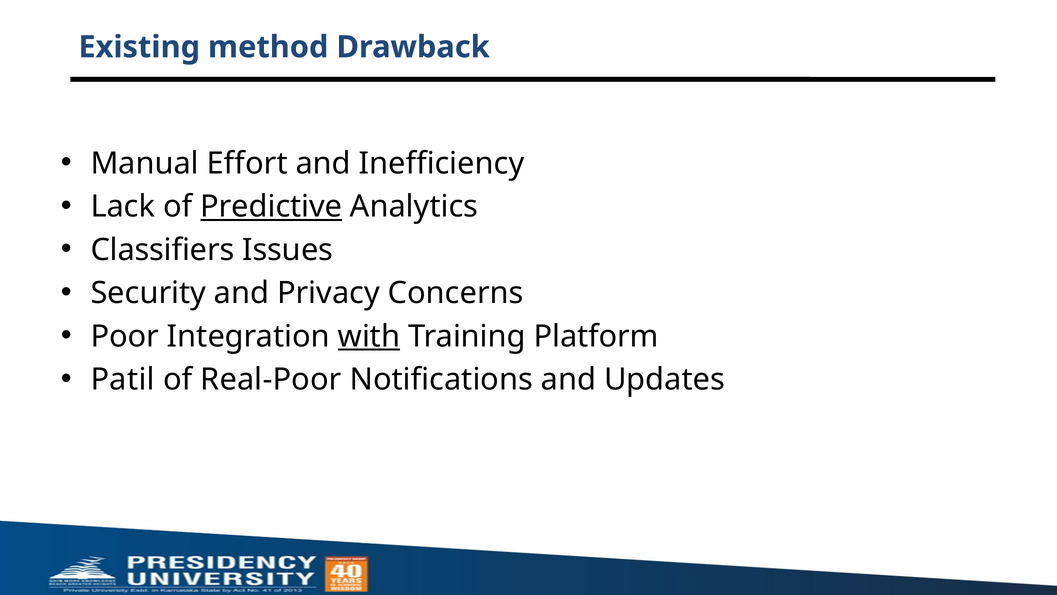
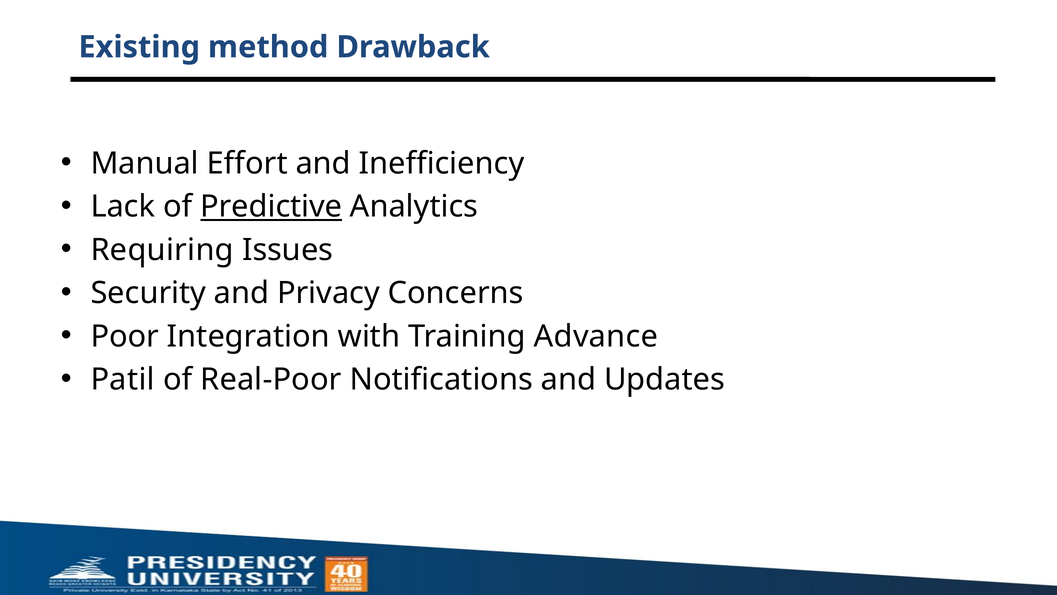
Classifiers: Classifiers -> Requiring (162, 250)
with underline: present -> none (369, 336)
Platform: Platform -> Advance (596, 336)
